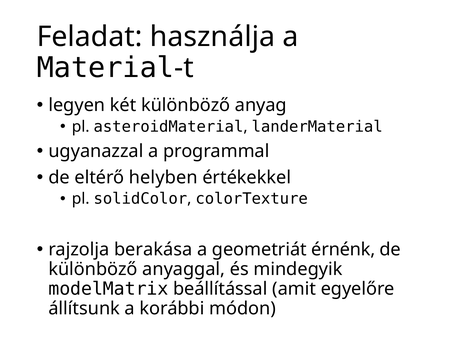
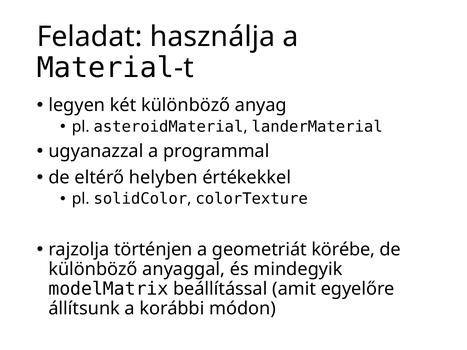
berakása: berakása -> történjen (153, 250)
érnénk: érnénk -> körébe (343, 250)
